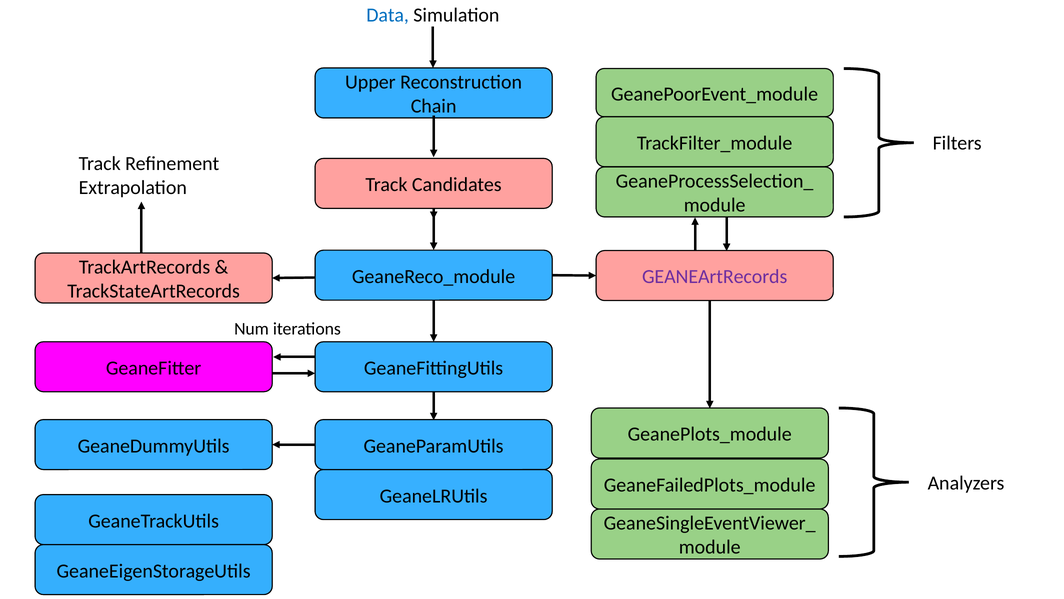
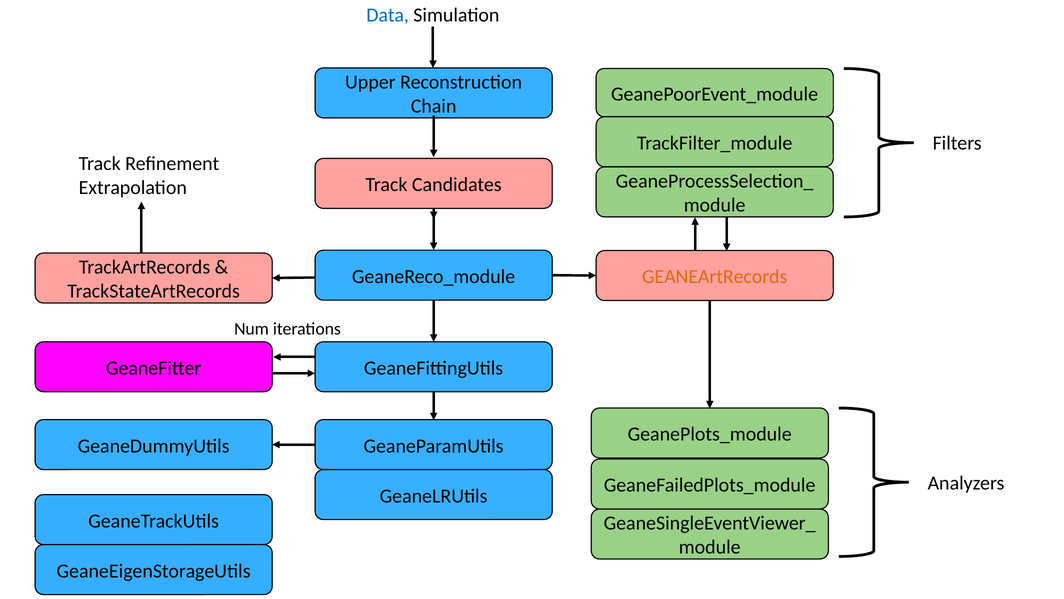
GEANEArtRecords colour: purple -> orange (715, 277)
